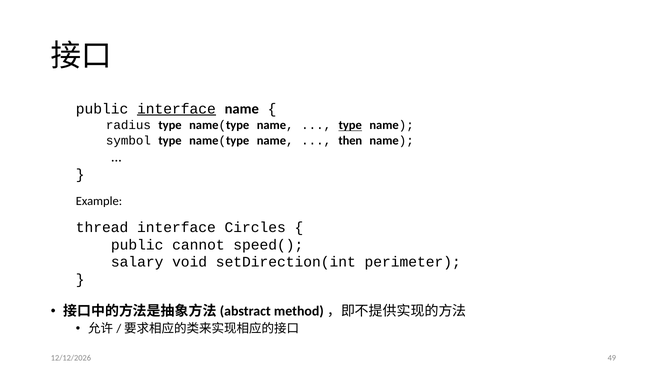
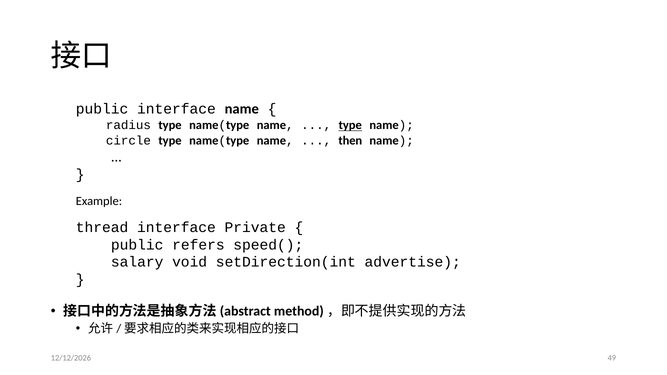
interface underline: present -> none (176, 109)
symbol: symbol -> circle (128, 141)
Circles: Circles -> Private (255, 227)
cannot: cannot -> refers (198, 245)
perimeter: perimeter -> advertise (413, 262)
